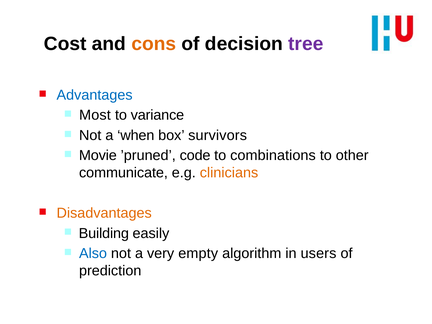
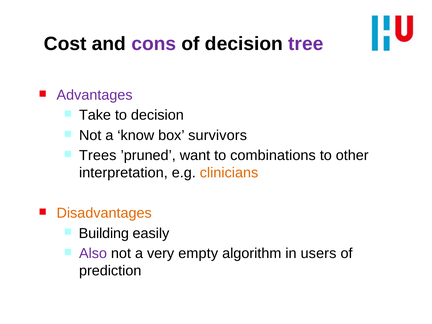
cons colour: orange -> purple (154, 44)
Advantages colour: blue -> purple (95, 95)
Most: Most -> Take (95, 115)
to variance: variance -> decision (157, 115)
when: when -> know (136, 135)
Movie: Movie -> Trees (98, 156)
code: code -> want (195, 156)
communicate: communicate -> interpretation (123, 173)
Also colour: blue -> purple (93, 253)
